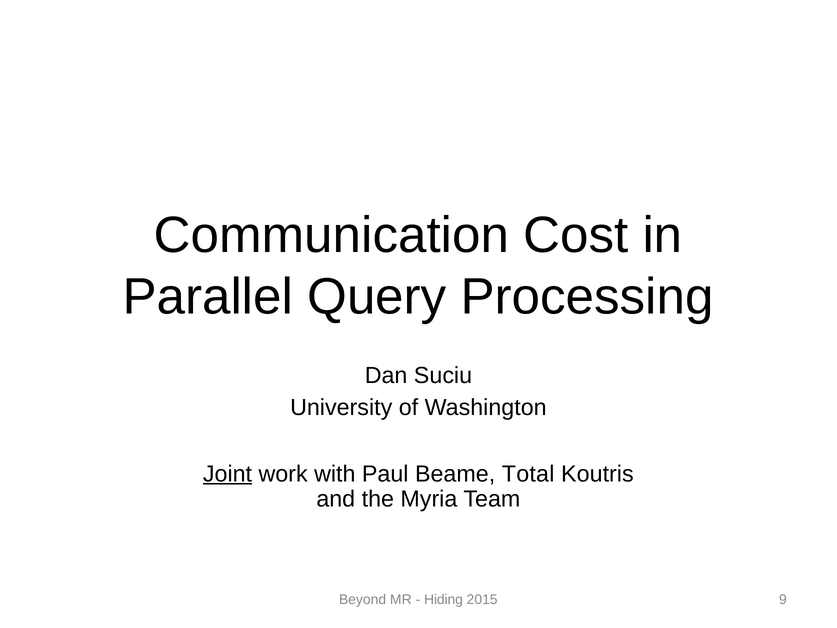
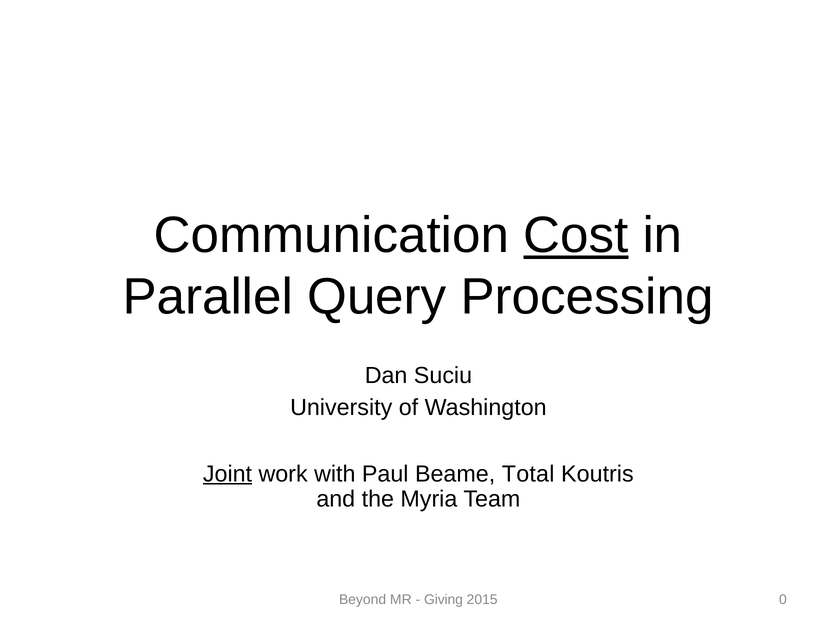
Cost underline: none -> present (576, 235)
Hiding: Hiding -> Giving (444, 599)
9: 9 -> 0 (783, 599)
